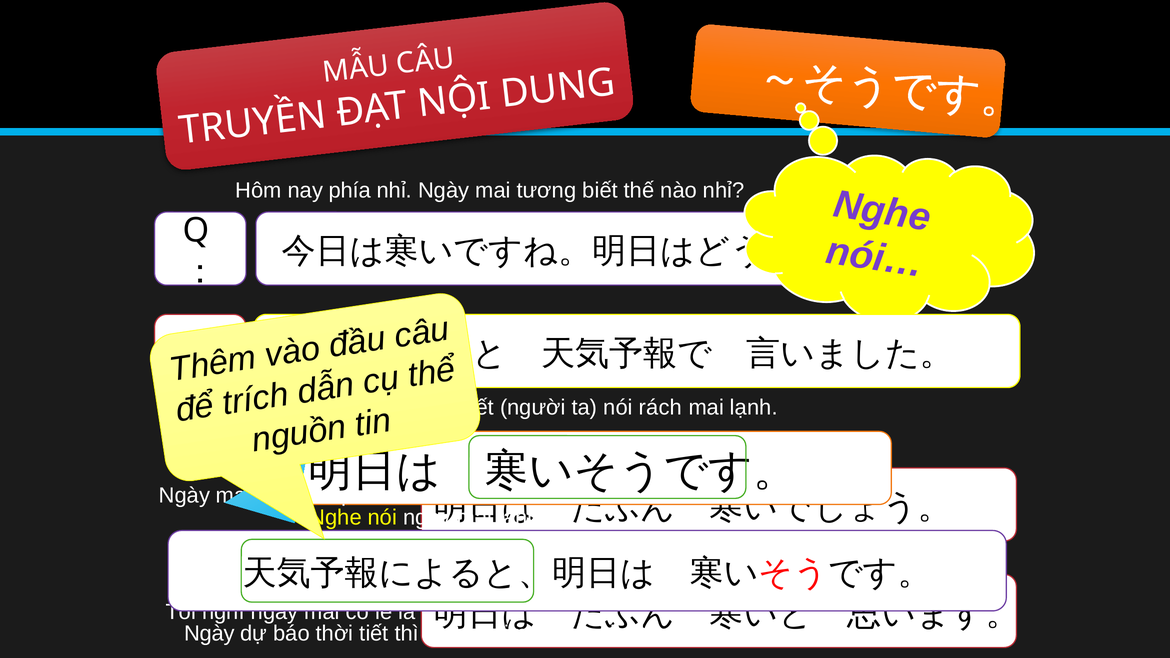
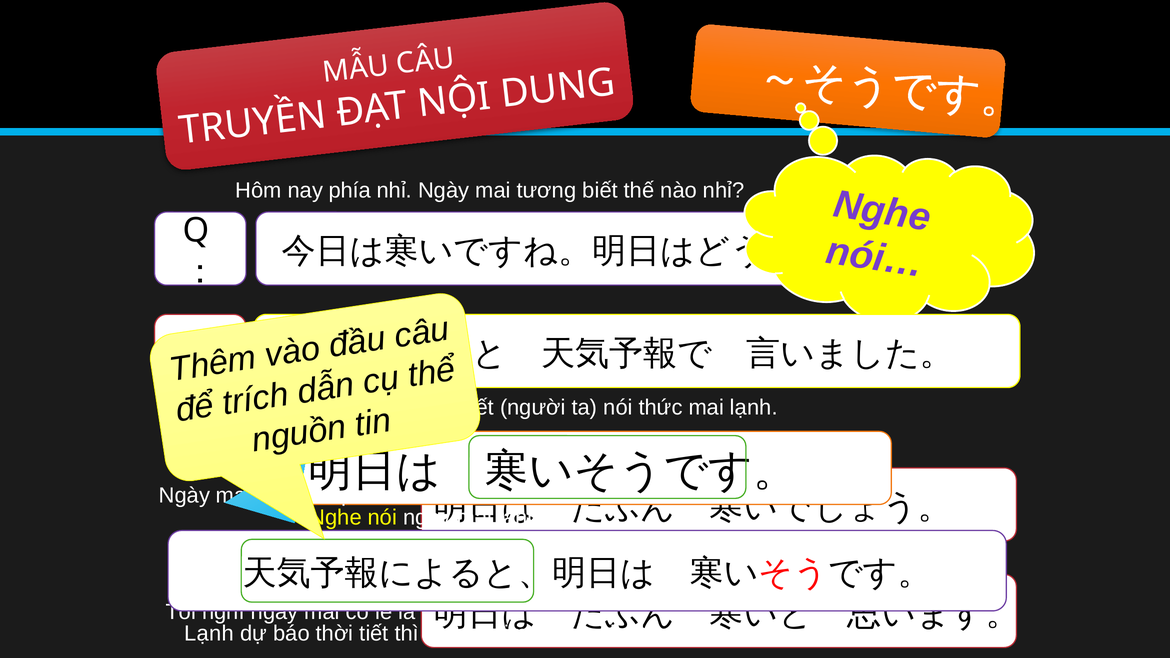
rách: rách -> thức (661, 408)
Ngày: Ngày -> Lạnh (209, 634)
